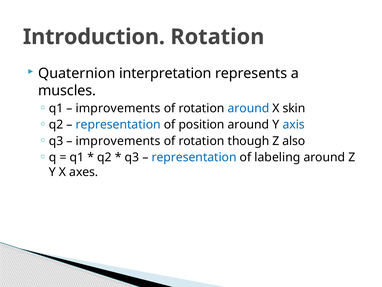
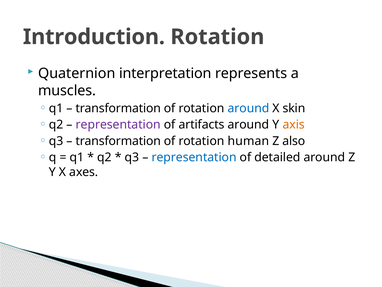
improvements: improvements -> transformation (118, 108)
representation colour: blue -> purple (118, 124)
position: position -> artifacts (202, 124)
axis colour: blue -> orange (294, 124)
improvements: improvements -> transformation (118, 141)
though: though -> human (248, 141)
labeling: labeling -> detailed (277, 157)
